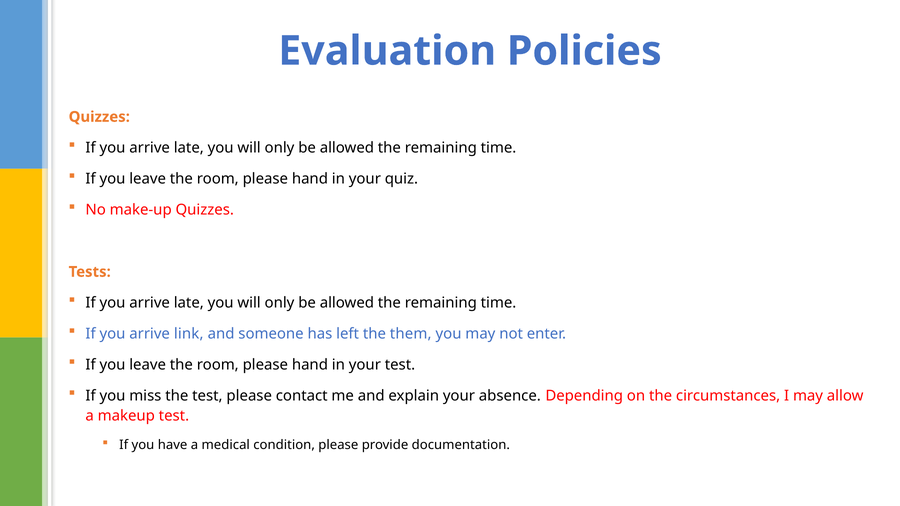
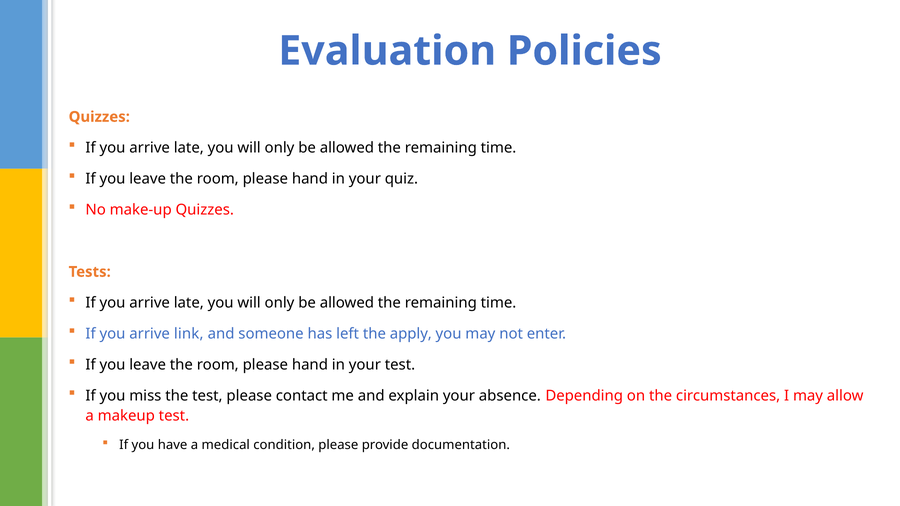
them: them -> apply (411, 334)
